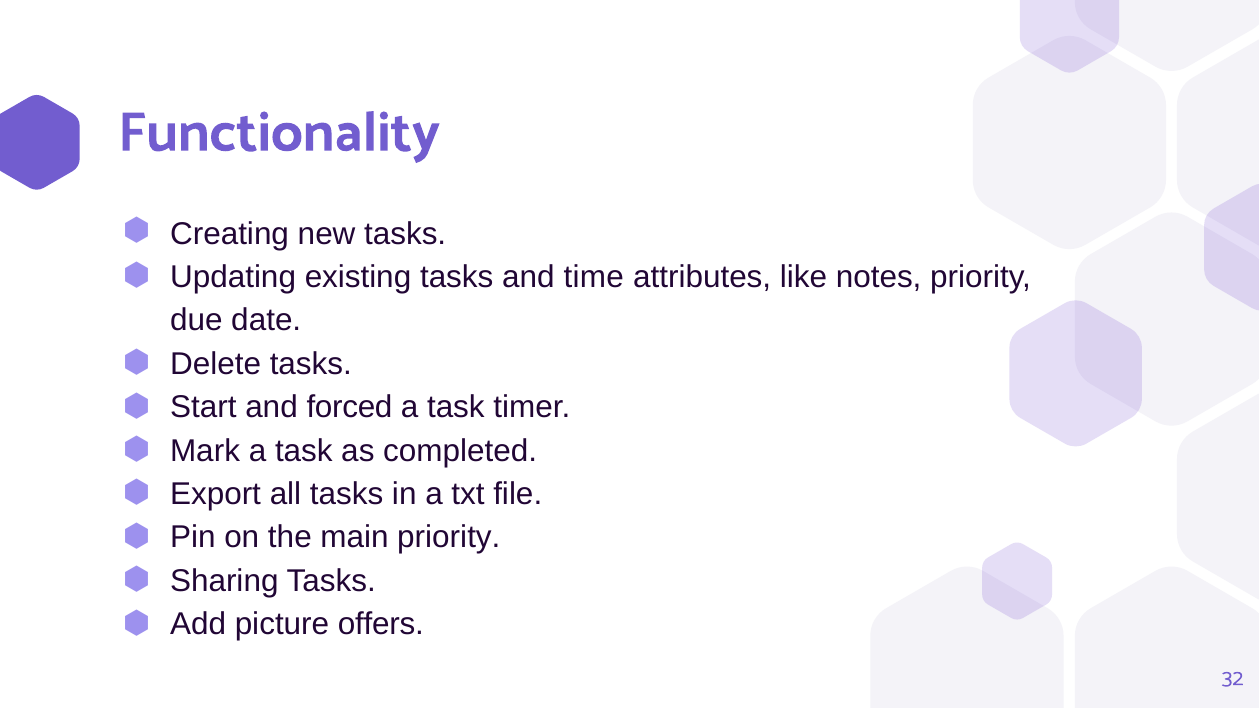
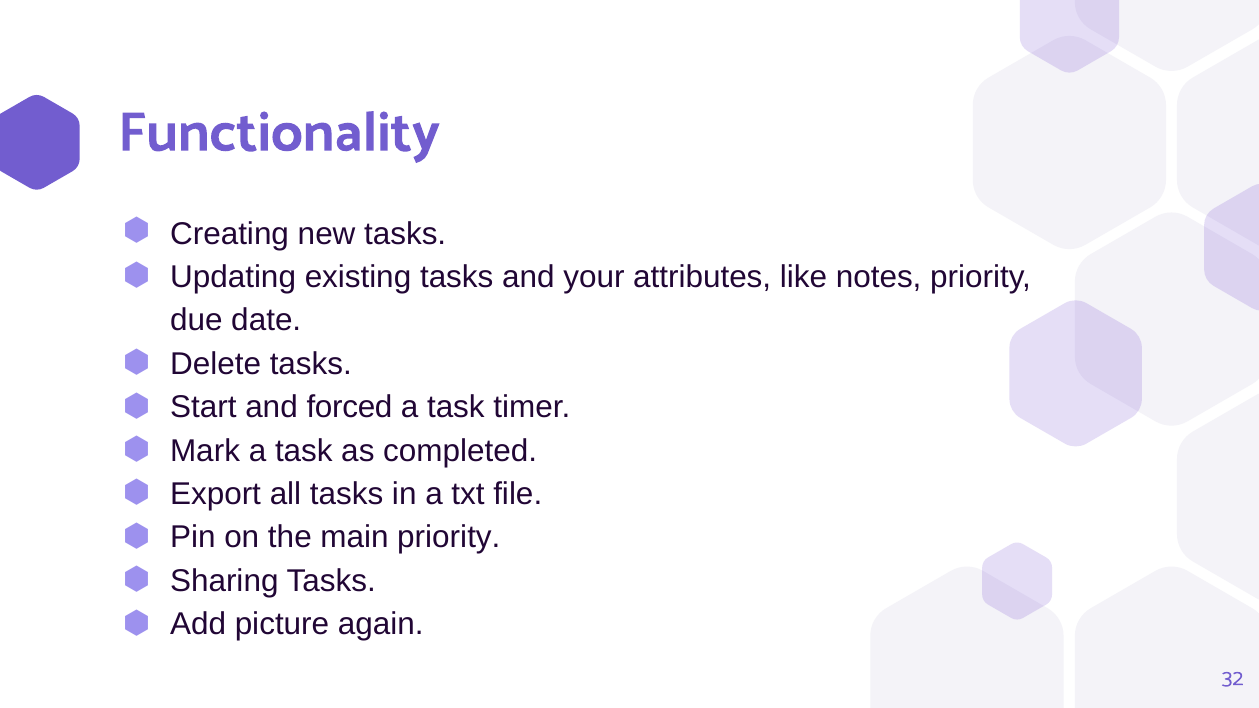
time: time -> your (594, 277)
offers: offers -> again (381, 625)
